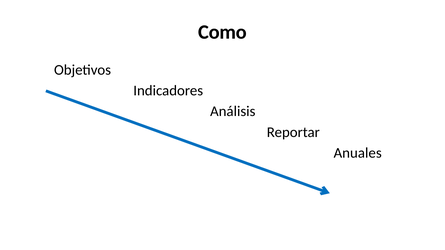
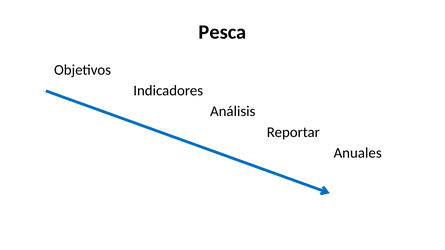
Como: Como -> Pesca (222, 32)
